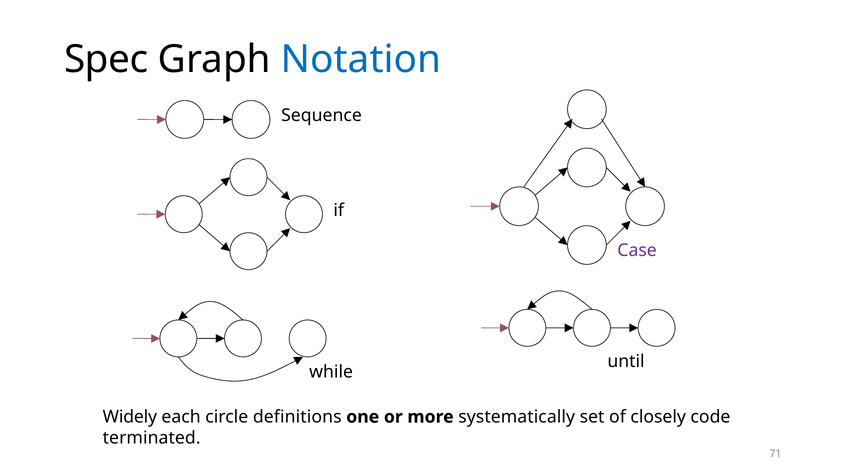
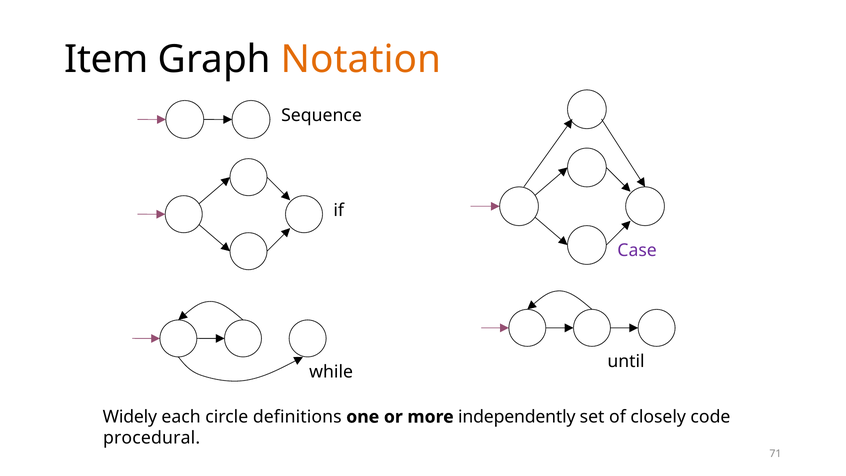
Spec: Spec -> Item (106, 59)
Notation colour: blue -> orange (361, 59)
systematically: systematically -> independently (517, 417)
terminated: terminated -> procedural (152, 438)
